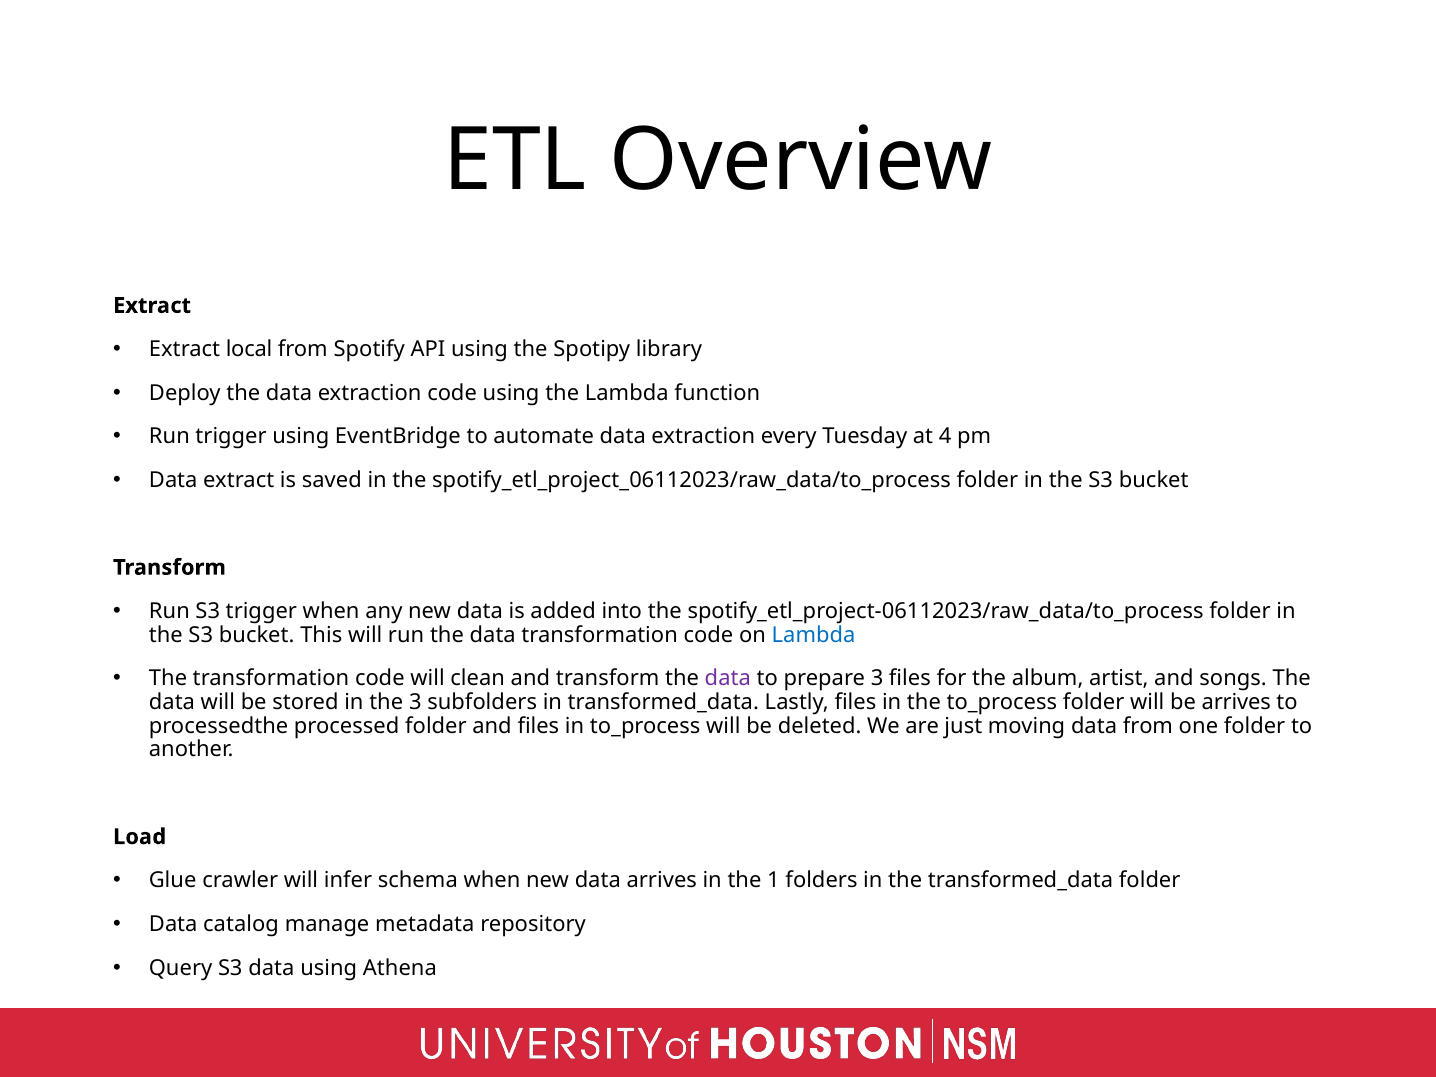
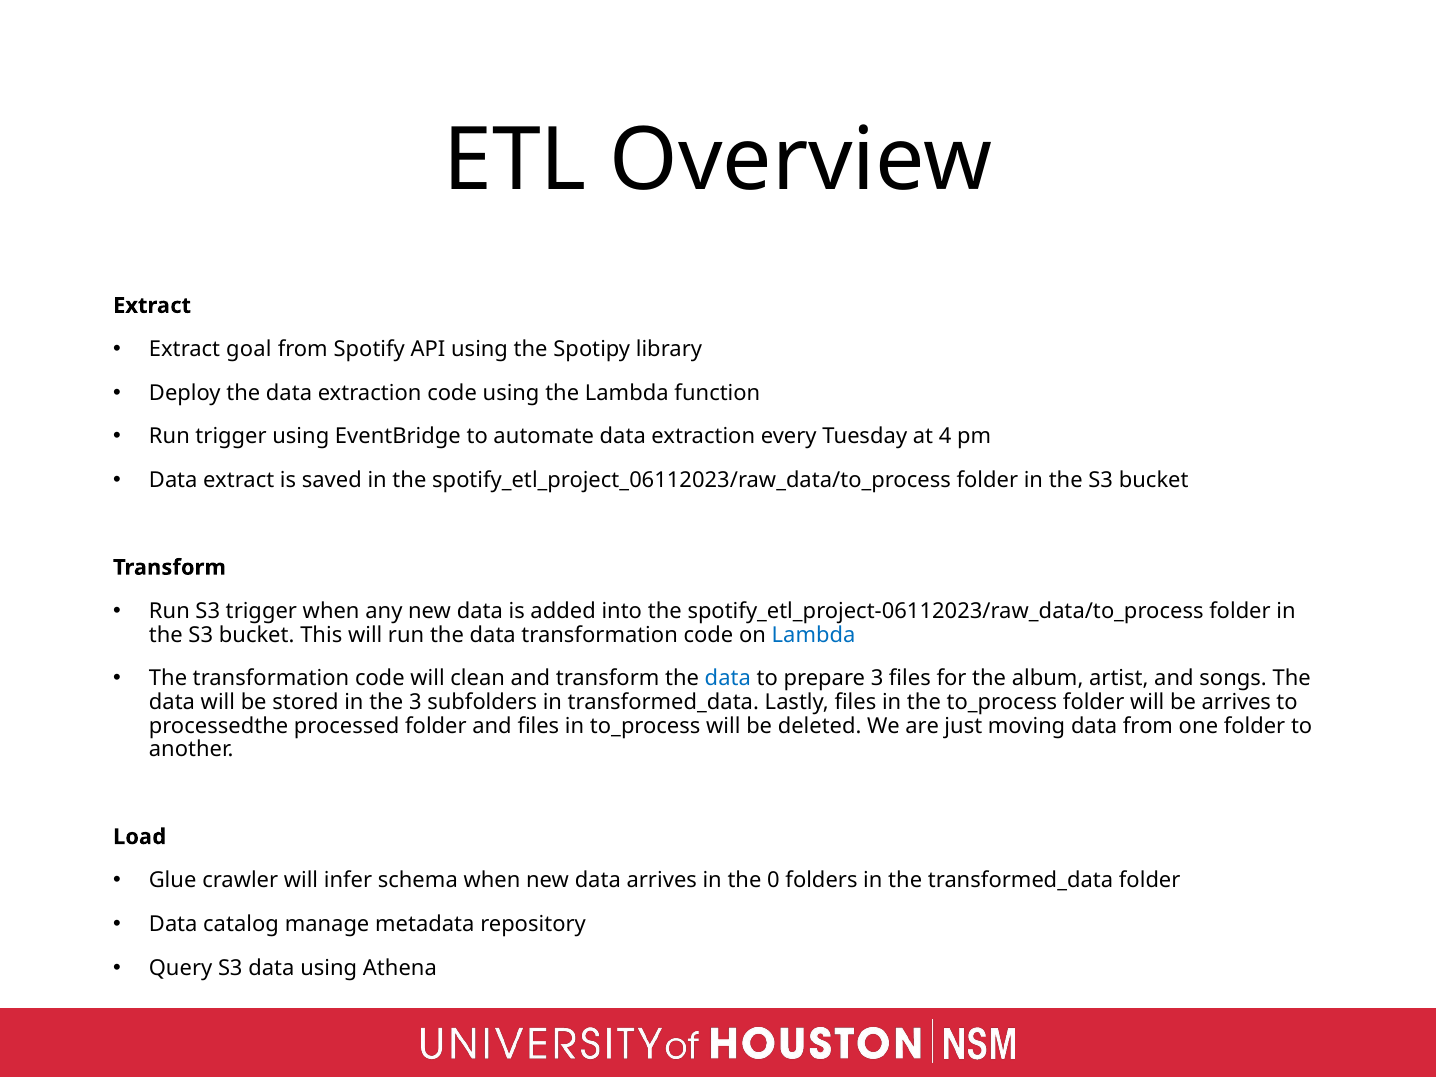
local: local -> goal (249, 349)
data colour: purple -> blue (728, 678)
1: 1 -> 0 (774, 880)
